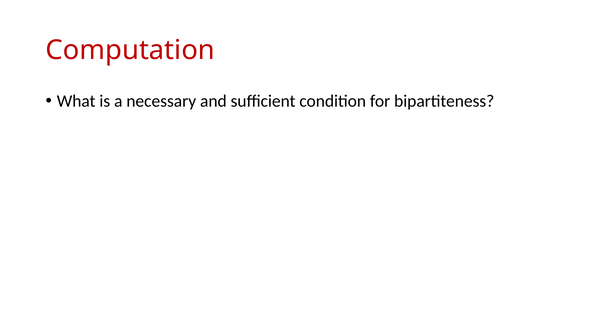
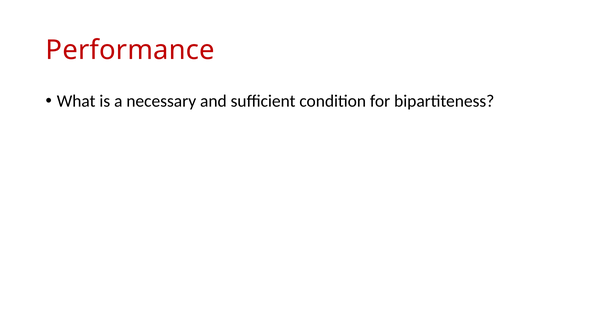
Computation: Computation -> Performance (130, 50)
